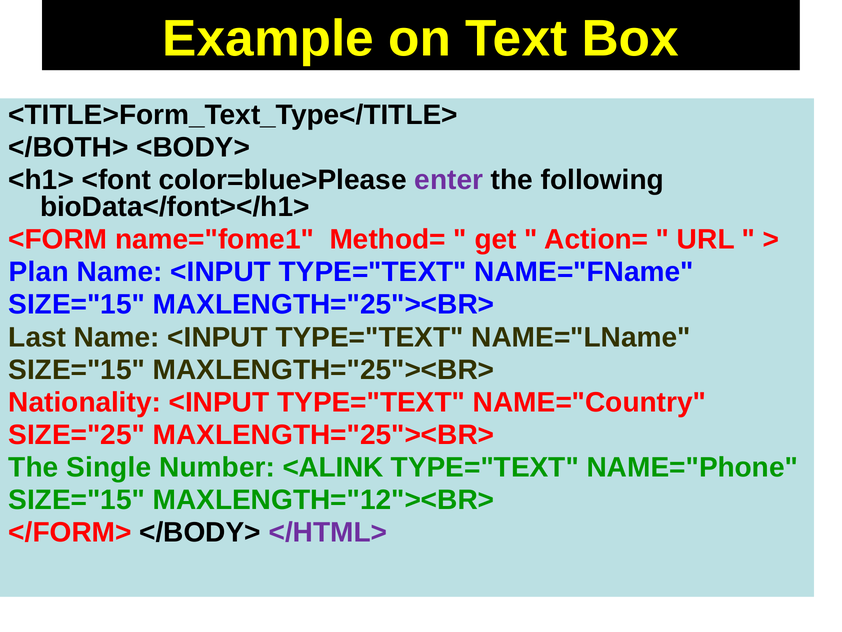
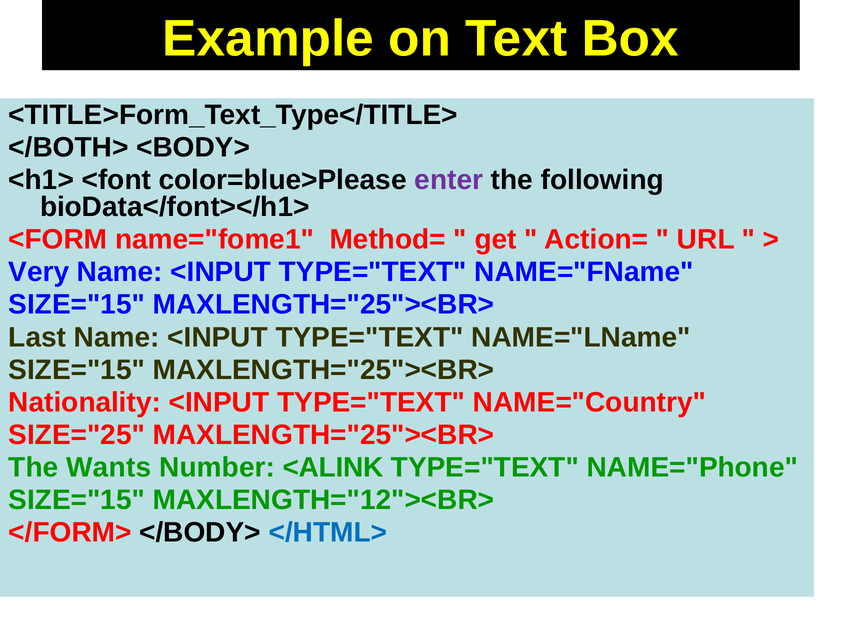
Plan: Plan -> Very (39, 272)
Single: Single -> Wants (109, 467)
</HTML> colour: purple -> blue (328, 532)
